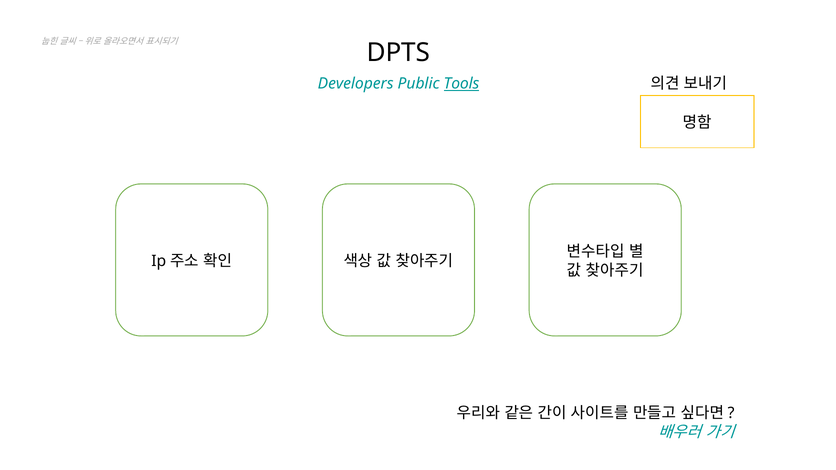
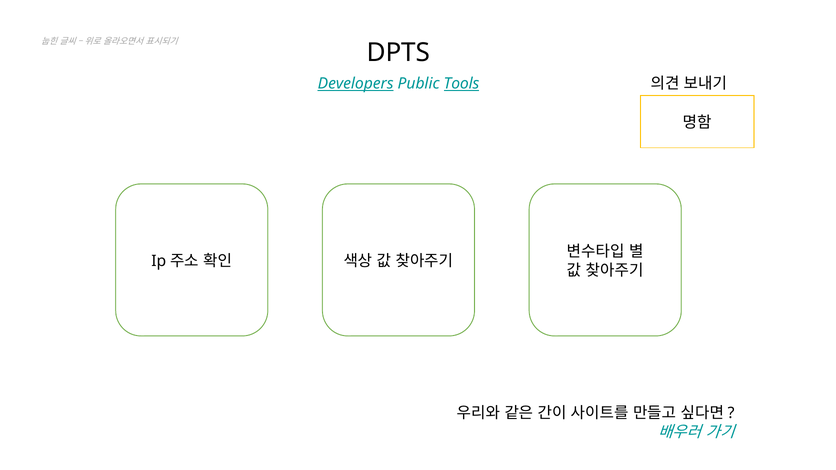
Developers underline: none -> present (356, 84)
